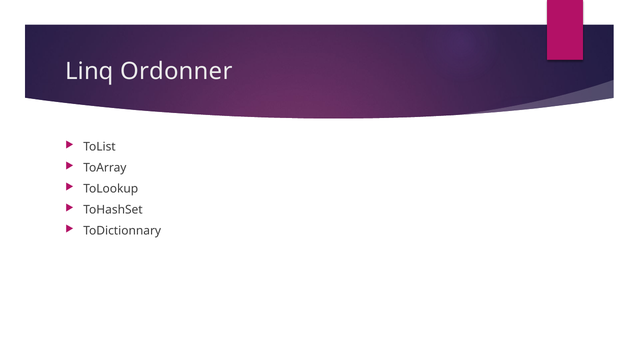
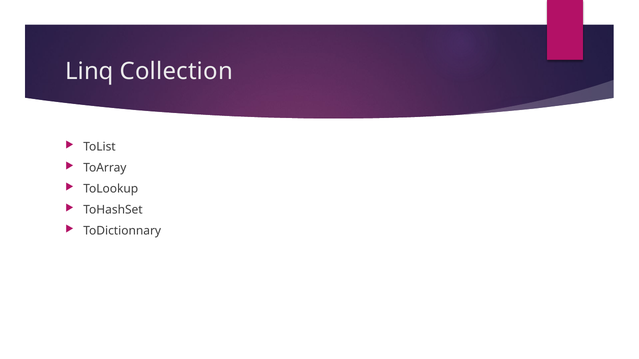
Ordonner: Ordonner -> Collection (176, 71)
